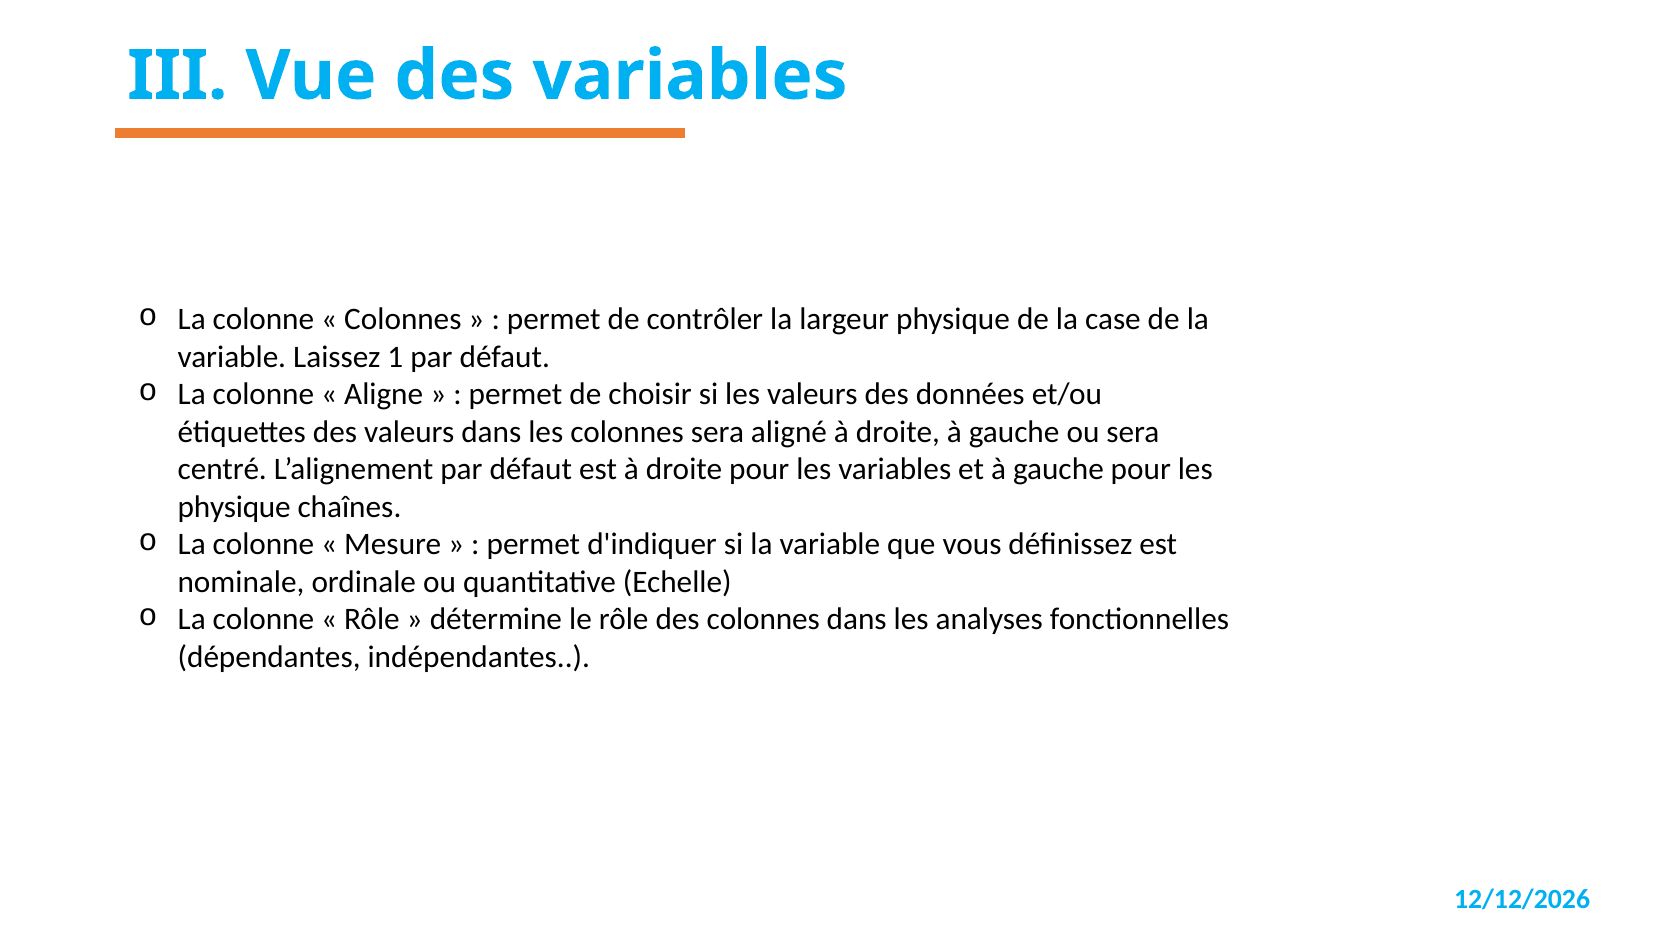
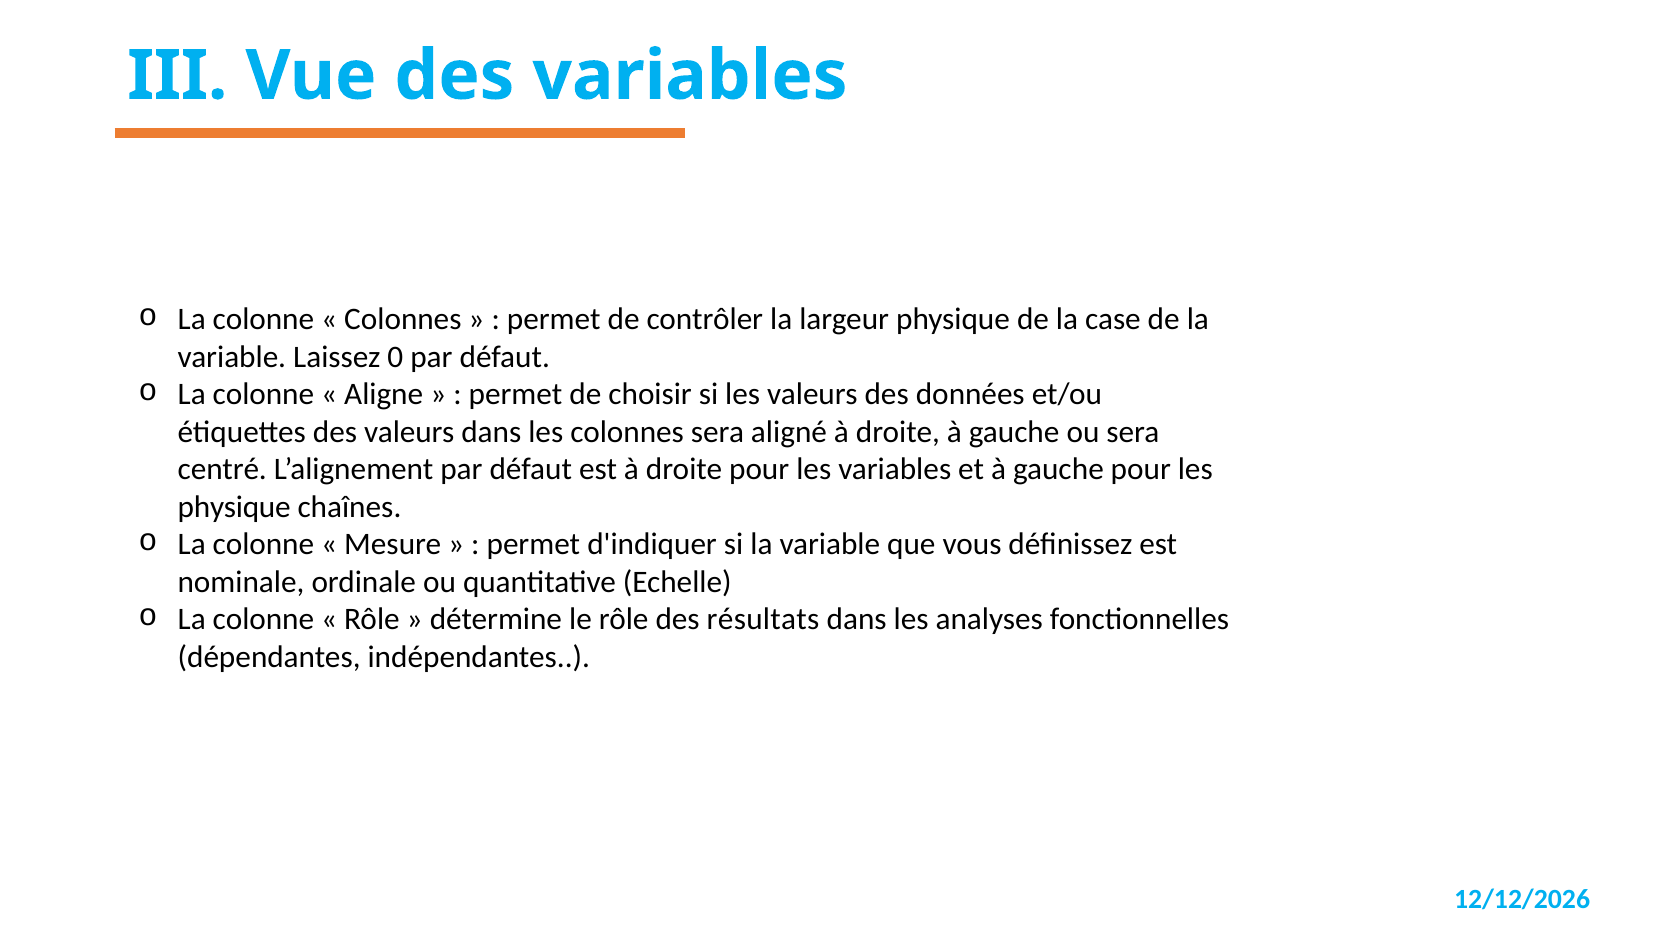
1: 1 -> 0 (395, 357)
des colonnes: colonnes -> résultats (763, 619)
